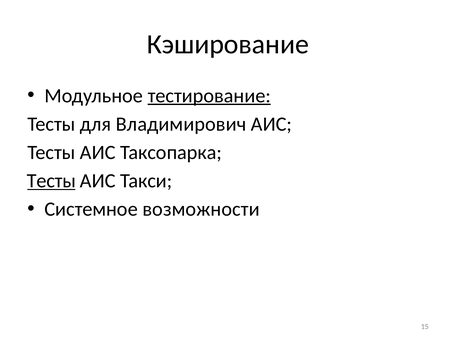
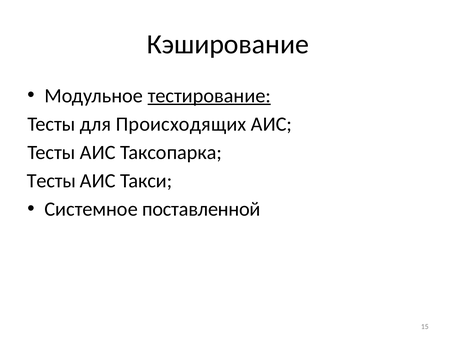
Владимирович: Владимирович -> Происходящих (181, 124)
Тесты underline: present -> none (51, 181)
возможности: возможности -> поставленной (201, 209)
